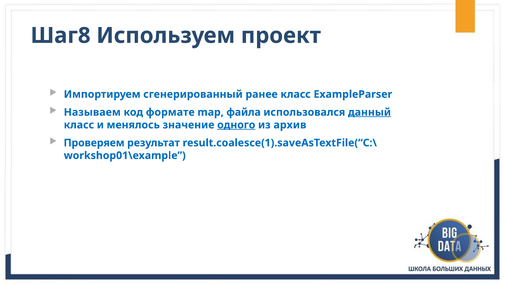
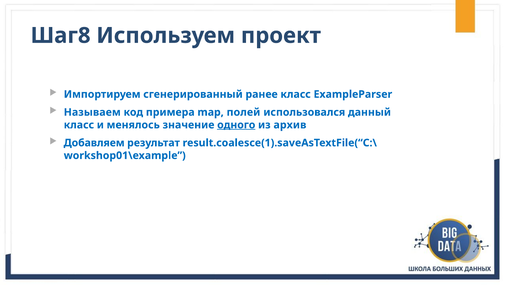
формате: формате -> примера (170, 112)
файла: файла -> полей (243, 112)
данный underline: present -> none (369, 112)
Проверяем: Проверяем -> Добавляем (94, 143)
